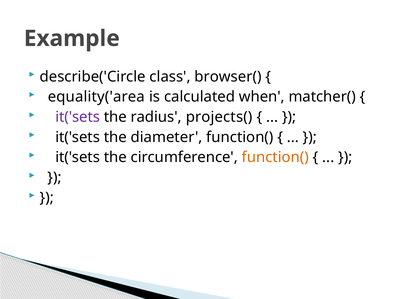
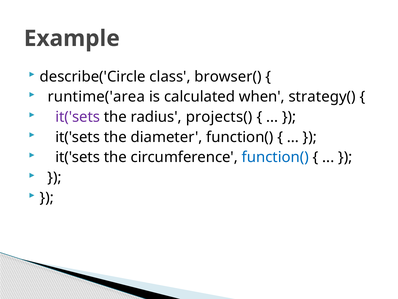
equality('area: equality('area -> runtime('area (96, 97)
matcher(: matcher( -> strategy( (322, 97)
function( colour: orange -> blue (275, 157)
